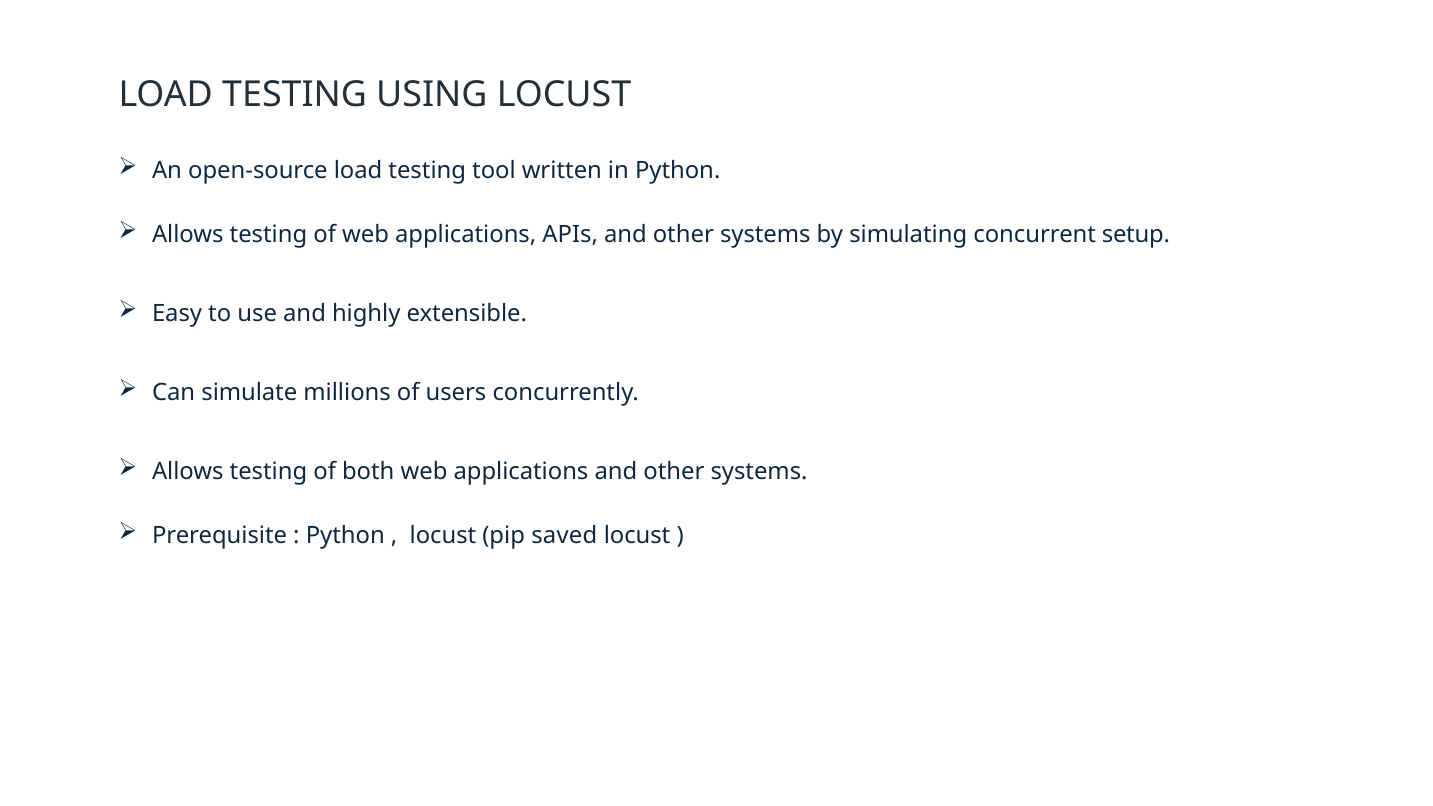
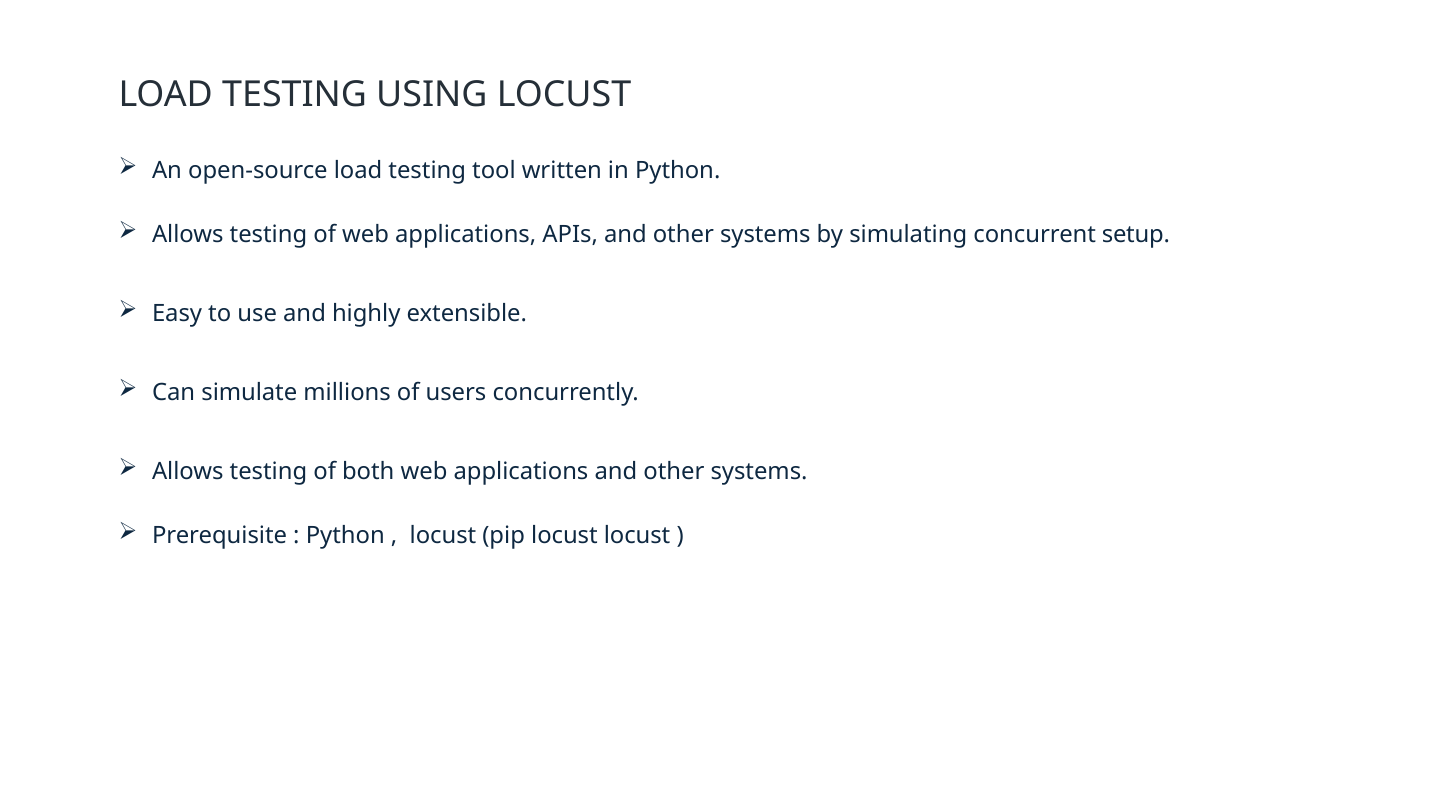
pip saved: saved -> locust (564, 536)
